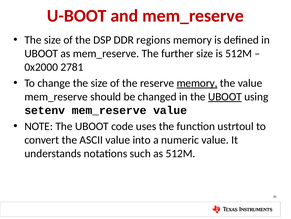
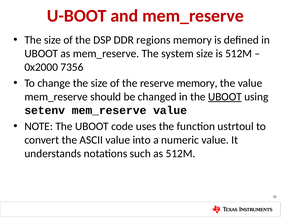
further: further -> system (177, 53)
2781: 2781 -> 7356 (72, 67)
memory underline: present -> none (197, 83)
